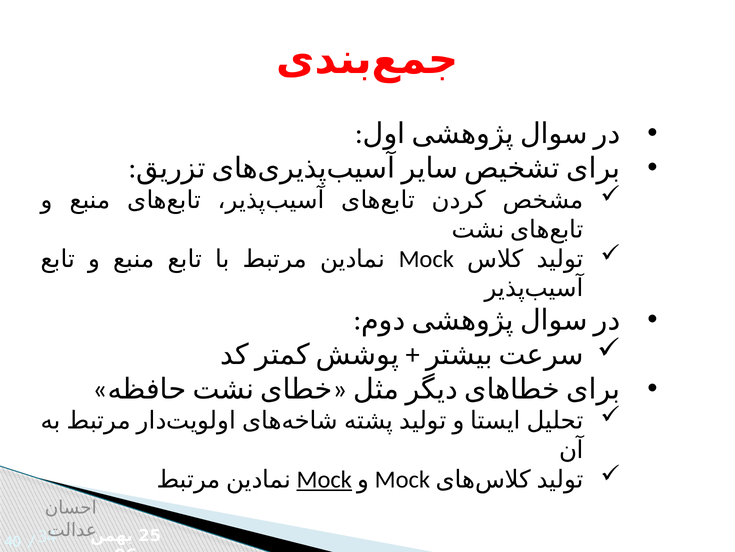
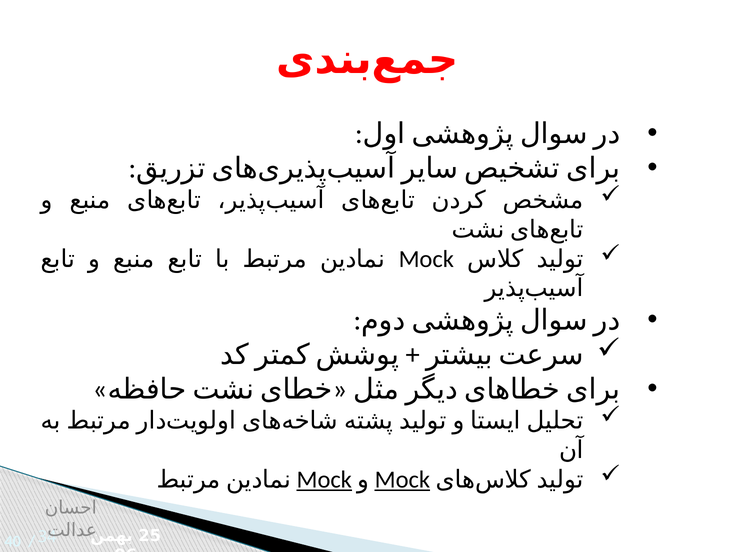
Mock underline: none -> present (402, 479)
